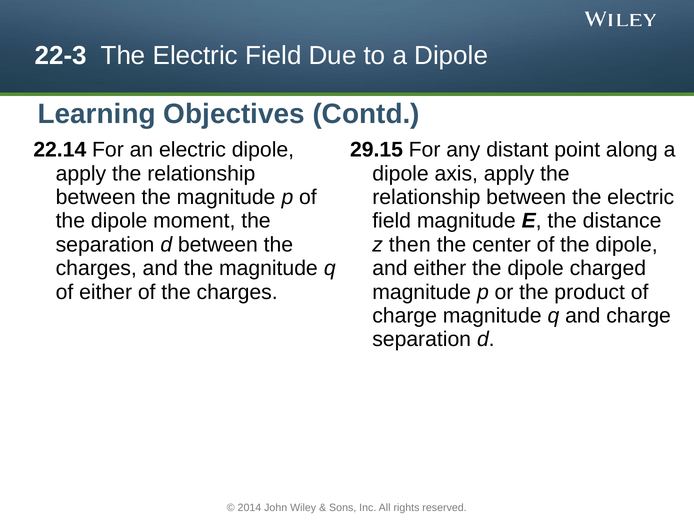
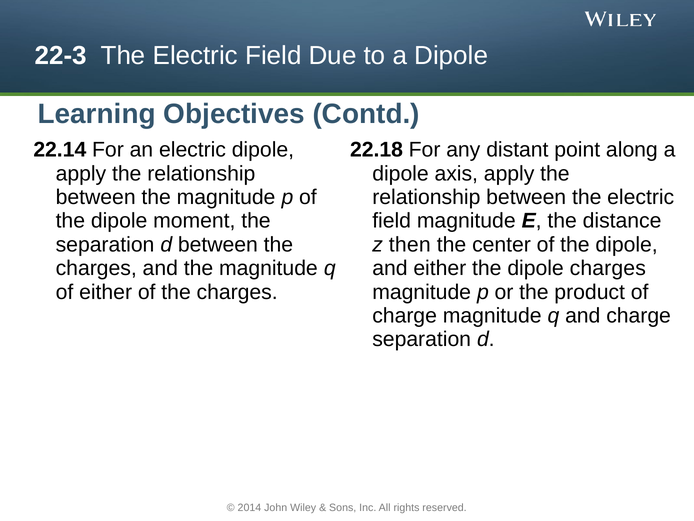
29.15: 29.15 -> 22.18 (376, 150)
dipole charged: charged -> charges (608, 268)
